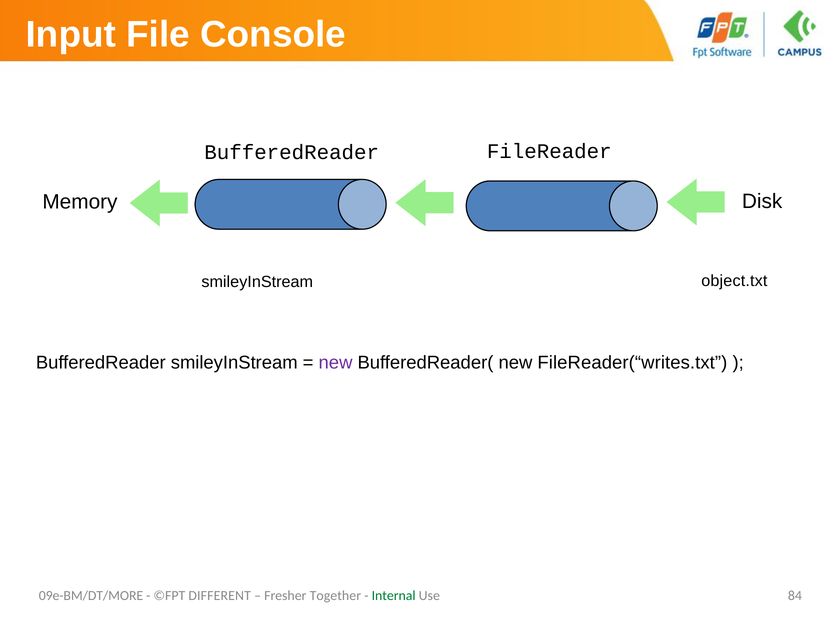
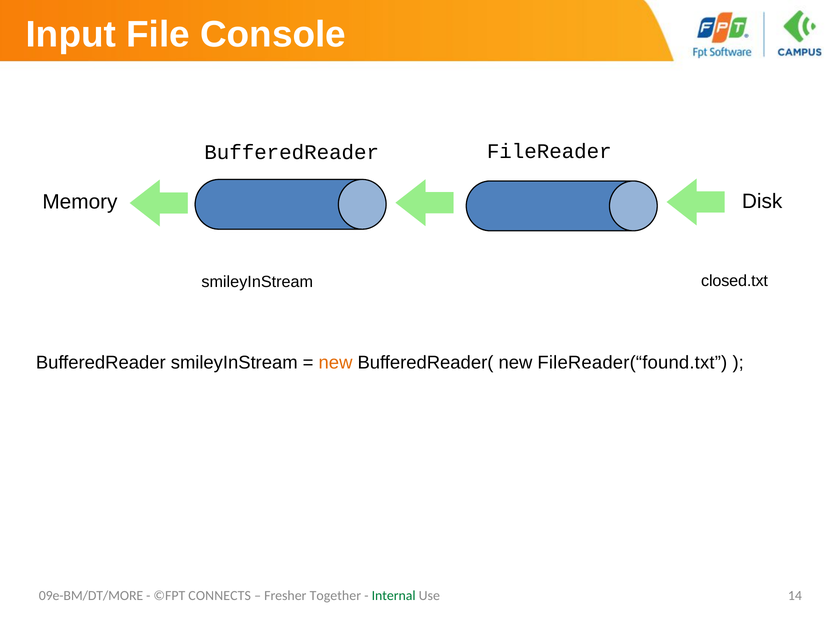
object.txt: object.txt -> closed.txt (735, 281)
new colour: purple -> orange (336, 363)
FileReader(“writes.txt: FileReader(“writes.txt -> FileReader(“found.txt (632, 363)
DIFFERENT: DIFFERENT -> CONNECTS (220, 596)
84: 84 -> 14 (795, 596)
